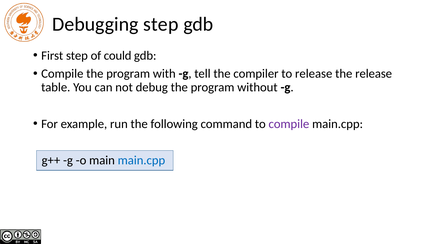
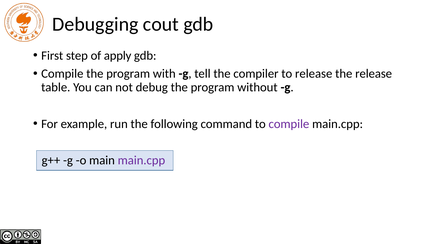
Debugging step: step -> cout (161, 24)
could: could -> apply (118, 56)
main.cpp colour: blue -> purple (141, 160)
